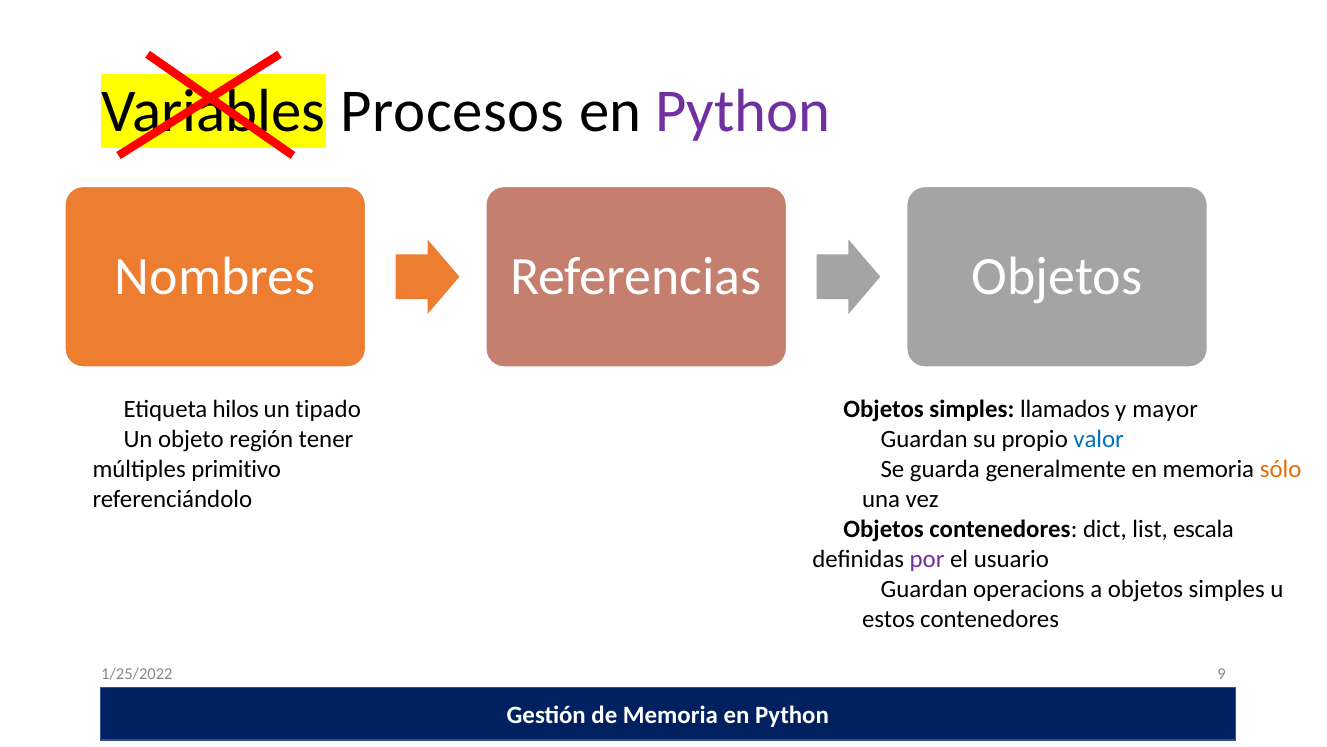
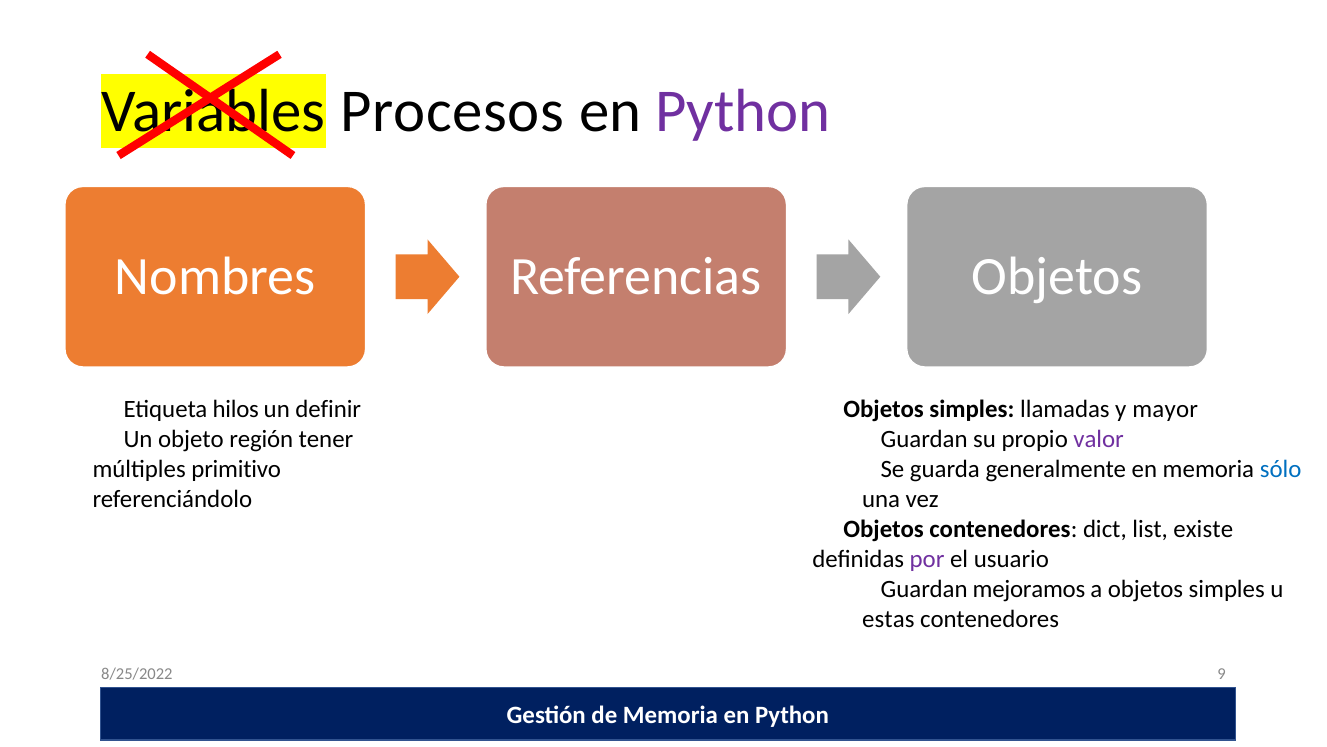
tipado: tipado -> definir (328, 409)
llamados: llamados -> llamadas (1065, 409)
valor colour: blue -> purple (1099, 439)
sólo colour: orange -> blue (1281, 469)
escala: escala -> existe (1203, 529)
operacions: operacions -> mejoramos (1029, 588)
estos: estos -> estas (888, 618)
1/25/2022: 1/25/2022 -> 8/25/2022 (137, 673)
